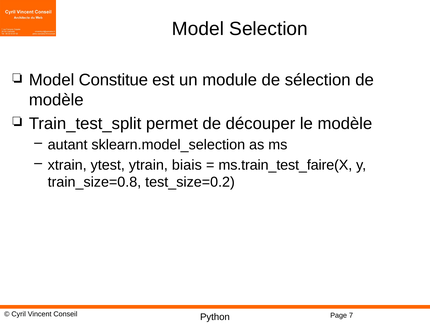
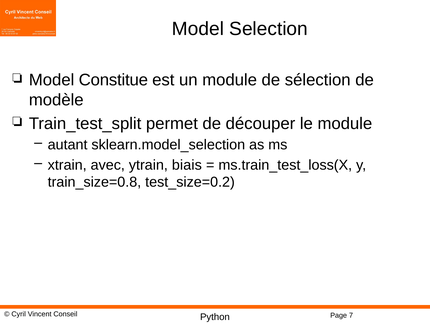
le modèle: modèle -> module (345, 123)
ytest: ytest -> avec (108, 165)
ms.train_test_faire(X: ms.train_test_faire(X -> ms.train_test_loss(X (285, 165)
